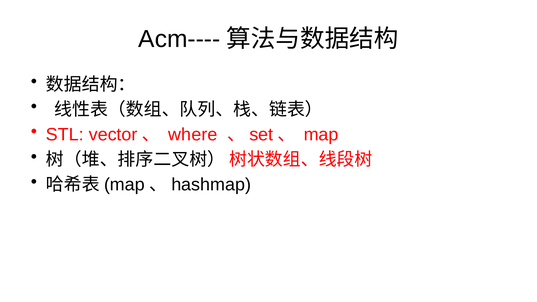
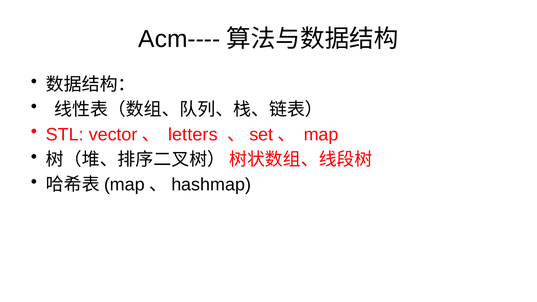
where: where -> letters (193, 135)
